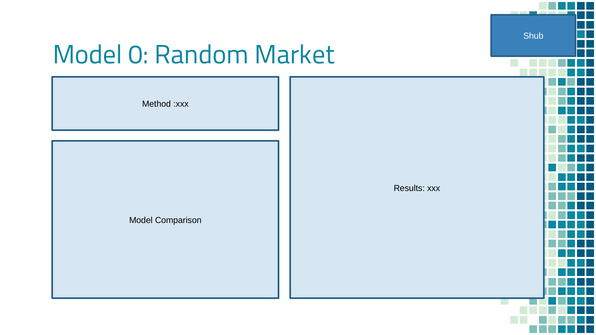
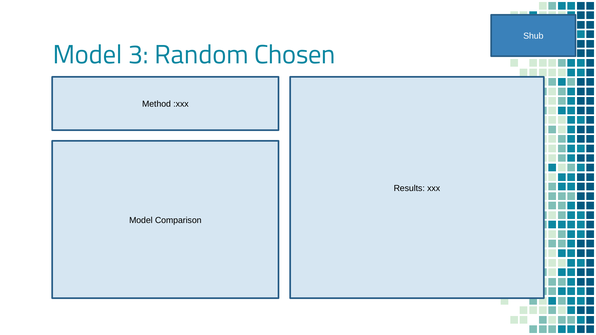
0: 0 -> 3 (138, 55)
Market: Market -> Chosen (295, 55)
